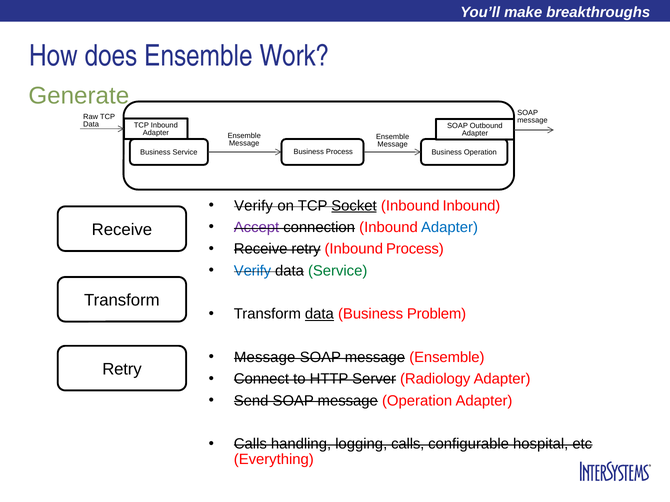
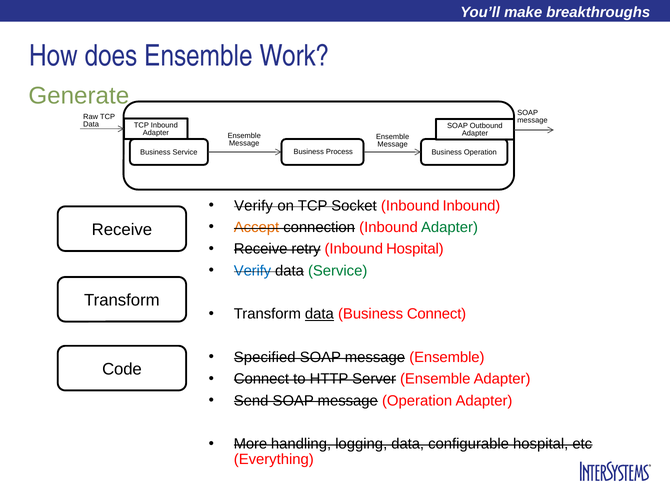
Socket underline: present -> none (354, 206)
Accept colour: purple -> orange (257, 228)
Adapter colour: blue -> green (450, 228)
Inbound Process: Process -> Hospital (415, 249)
Business Problem: Problem -> Connect (437, 314)
Message: Message -> Specified (265, 358)
Retry: Retry -> Code (122, 370)
Server Radiology: Radiology -> Ensemble (435, 379)
Calls: Calls -> More (250, 444)
logging calls: calls -> data (408, 444)
